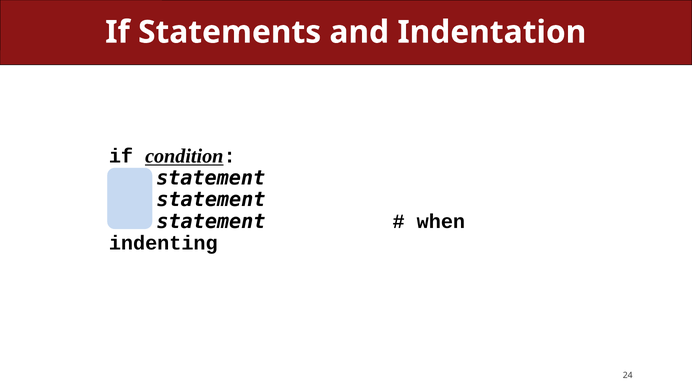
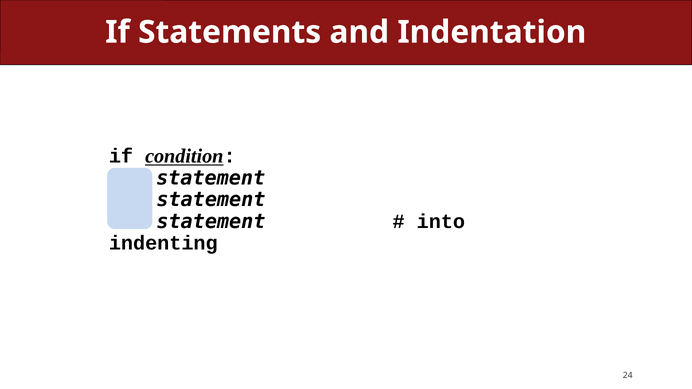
when: when -> into (441, 222)
